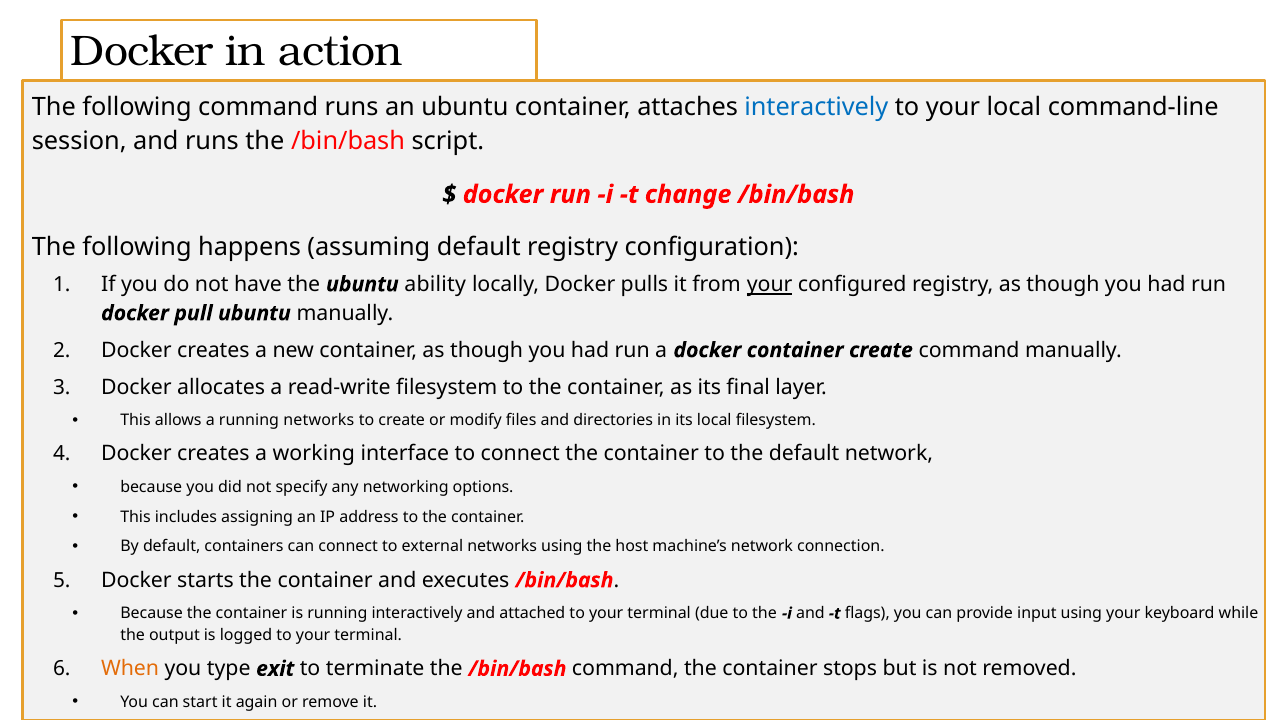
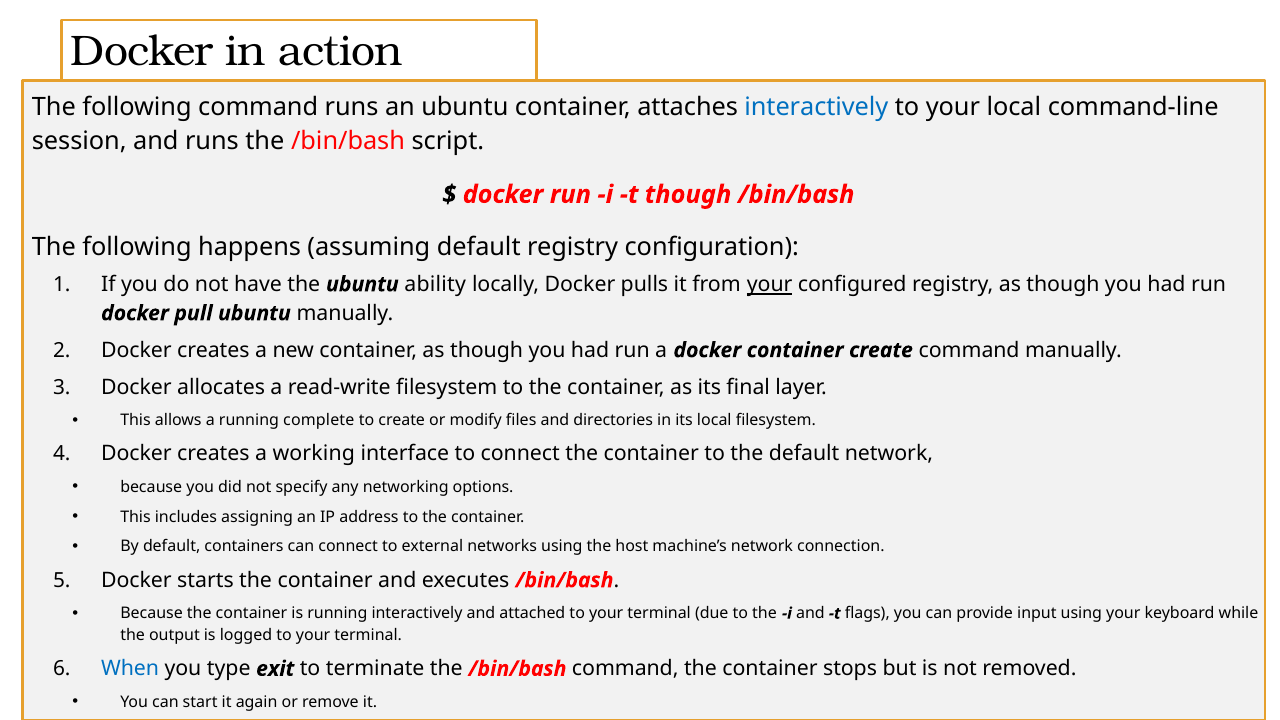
t change: change -> though (688, 194)
running networks: networks -> complete (319, 420)
When colour: orange -> blue (130, 669)
